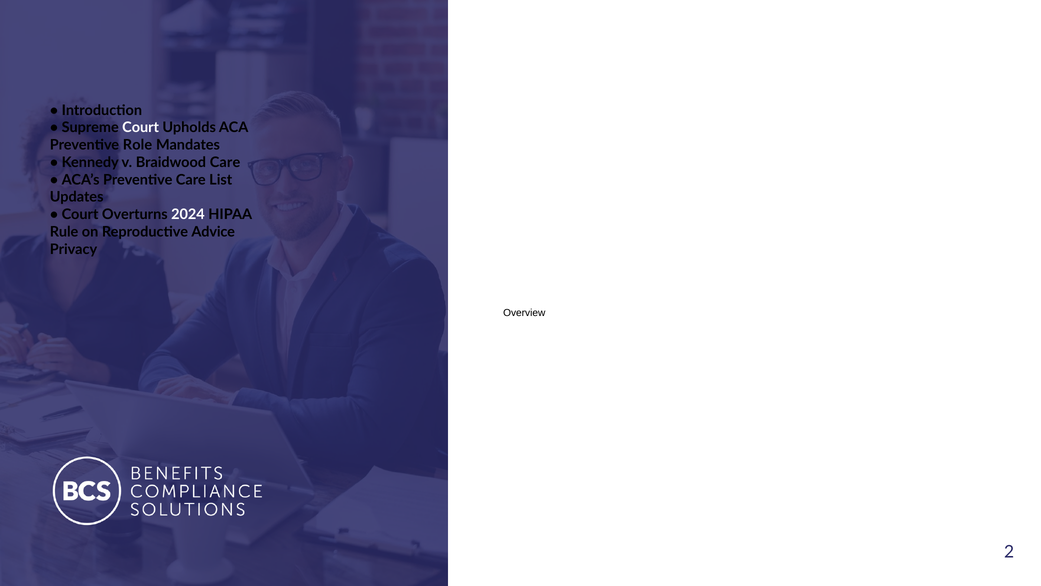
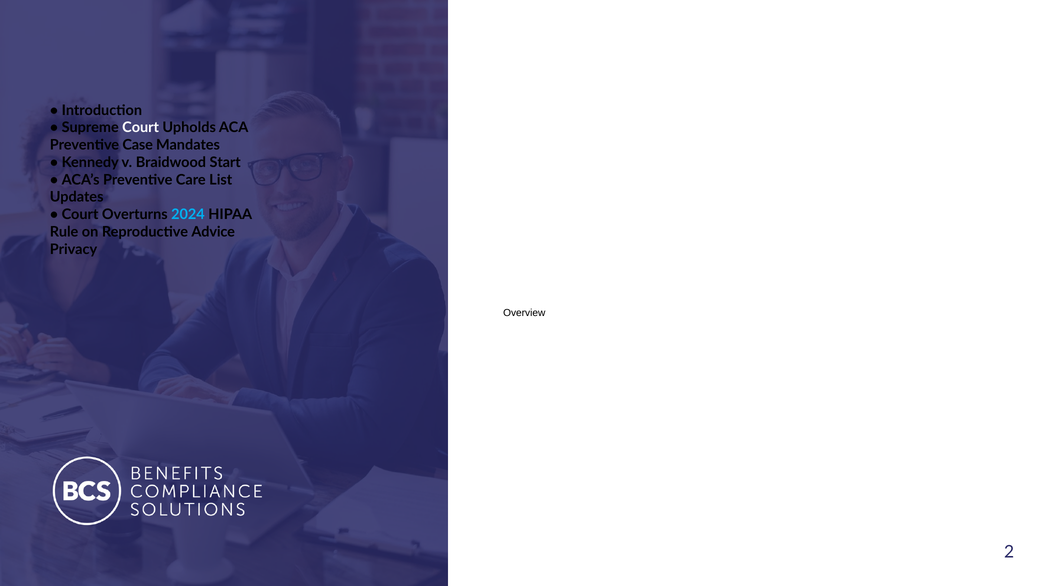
Role: Role -> Case (138, 145)
Braidwood Care: Care -> Start (225, 162)
2024 colour: white -> light blue (188, 214)
